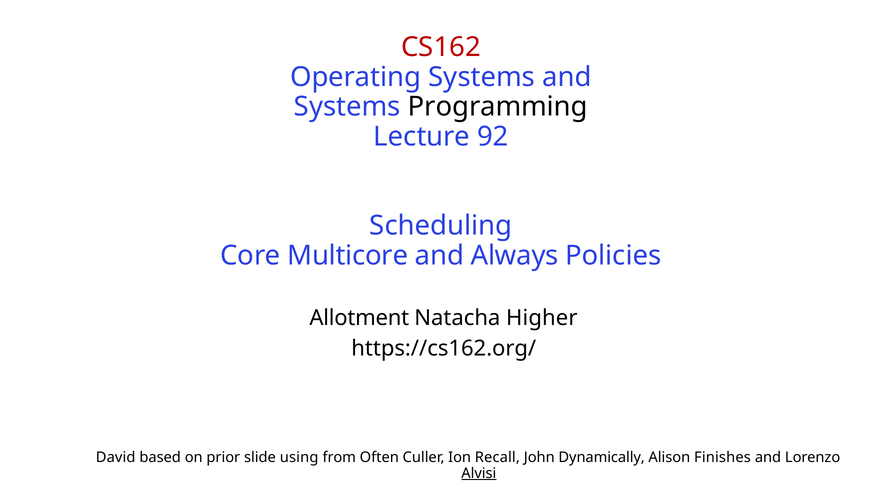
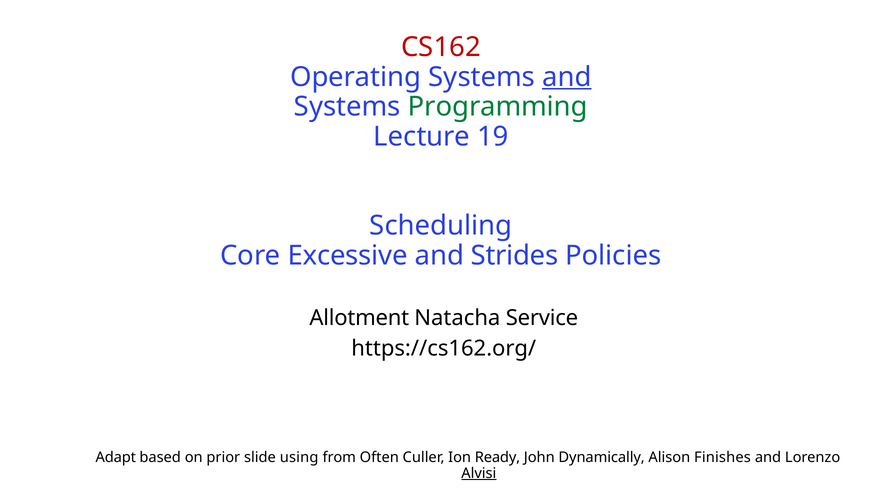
and underline: none -> present (567, 77)
Programming colour: black -> green (498, 107)
92: 92 -> 19 (493, 137)
Multicore: Multicore -> Excessive (348, 256)
Always: Always -> Strides (515, 256)
Higher: Higher -> Service (542, 318)
David: David -> Adapt (116, 458)
Recall: Recall -> Ready (497, 458)
